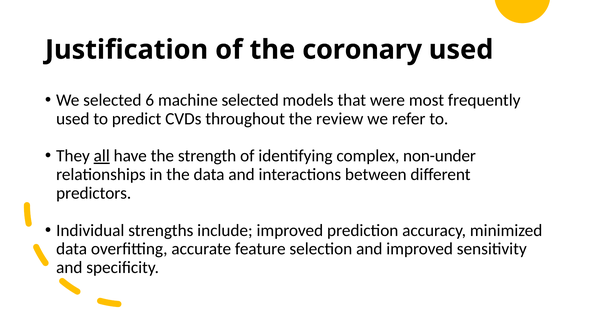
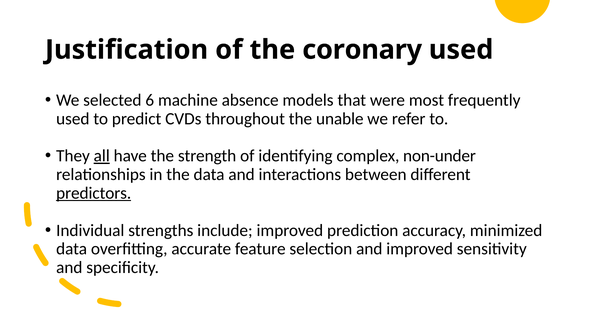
machine selected: selected -> absence (250, 100)
review: review -> unable (340, 118)
predictors underline: none -> present (94, 193)
